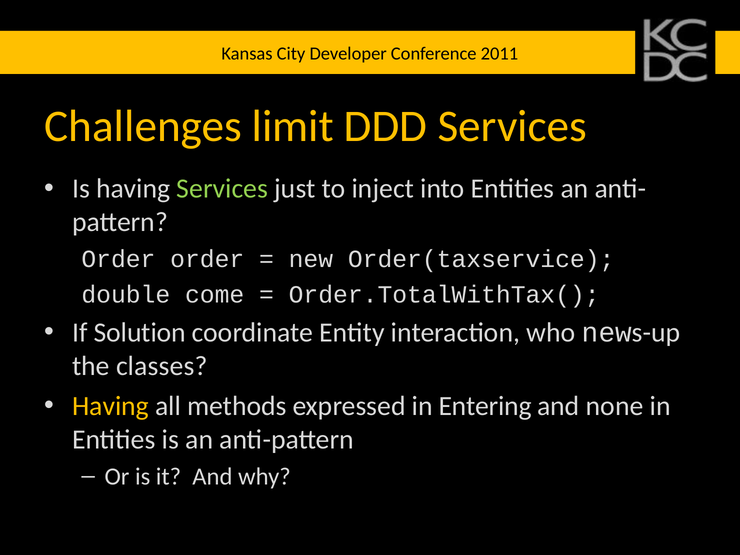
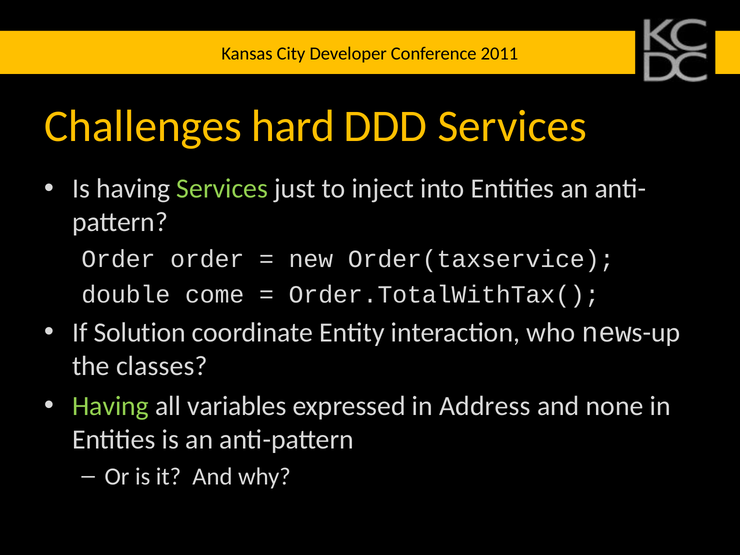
limit: limit -> hard (293, 126)
Having colour: yellow -> light green (110, 406)
methods: methods -> variables (237, 406)
Entering: Entering -> Address (485, 406)
